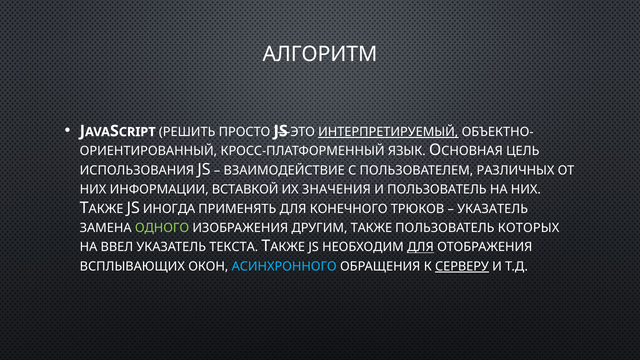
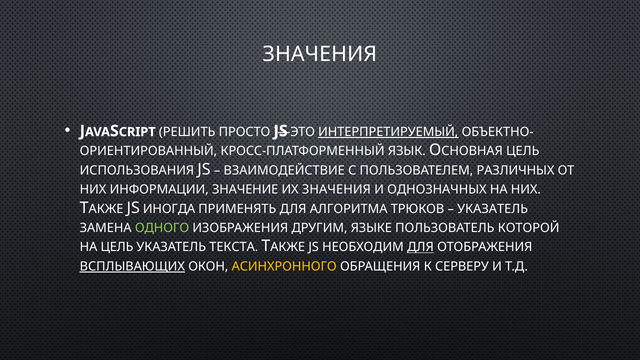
АЛГОРИТМ: АЛГОРИТМ -> ЗНАЧЕНИЯ (320, 54)
ВСТАВКОЙ: ВСТАВКОЙ -> ЗНАЧЕНИЕ (245, 190)
И ПОЛЬЗОВАТЕЛЬ: ПОЛЬЗОВАТЕЛЬ -> ОДНОЗНАЧНЫХ (437, 190)
КОНЕЧНОГО: КОНЕЧНОГО -> АЛГОРИТМА (349, 209)
ТАКЖЕ: ТАКЖЕ -> ЯЗЫКЕ (371, 228)
КОТОРЫХ: КОТОРЫХ -> КОТОРОЙ (529, 228)
НА ВВЕЛ: ВВЕЛ -> ЦЕЛЬ (117, 247)
ВСПЛЫВАЮЩИХ underline: none -> present (132, 266)
АСИНХРОННОГО colour: light blue -> yellow (284, 266)
СЕРВЕРУ underline: present -> none (462, 266)
